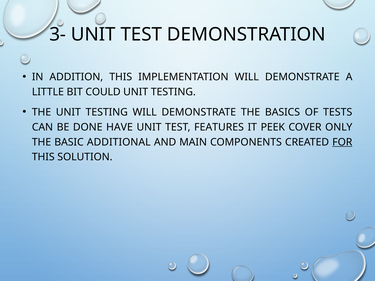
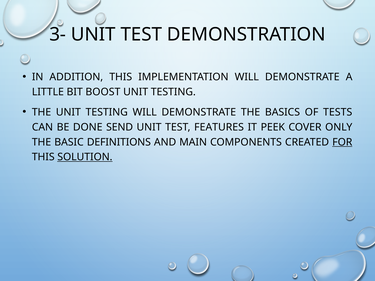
COULD: COULD -> BOOST (103, 92)
HAVE: HAVE -> SEND (120, 127)
ADDITIONAL: ADDITIONAL -> DEFINITIONS (119, 142)
SOLUTION underline: none -> present (85, 157)
